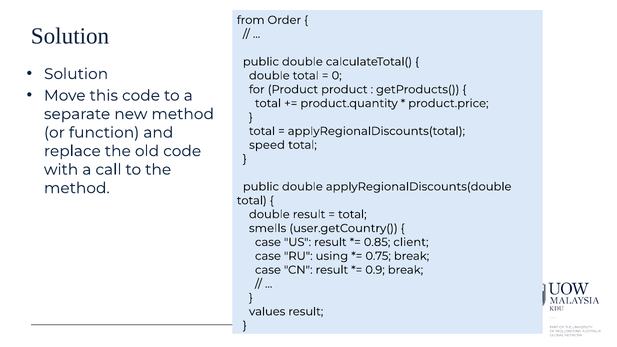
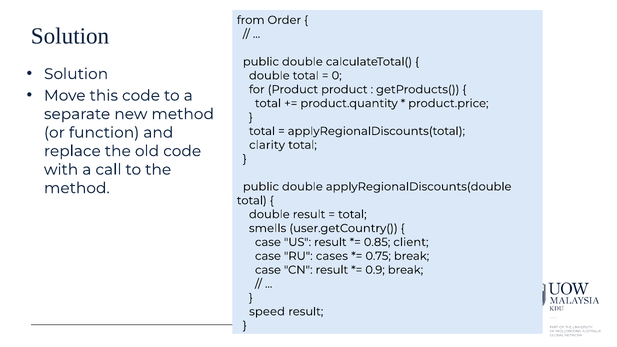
speed: speed -> clarity (267, 145)
using: using -> cases (332, 256)
values: values -> speed (267, 312)
